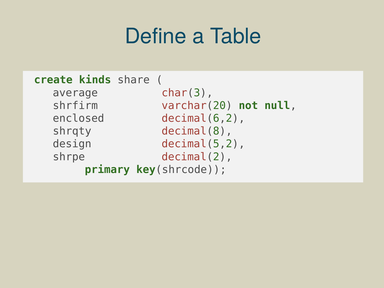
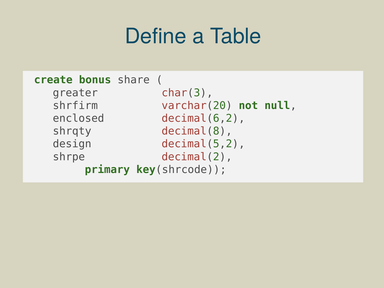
kinds: kinds -> bonus (95, 80)
average: average -> greater (75, 93)
